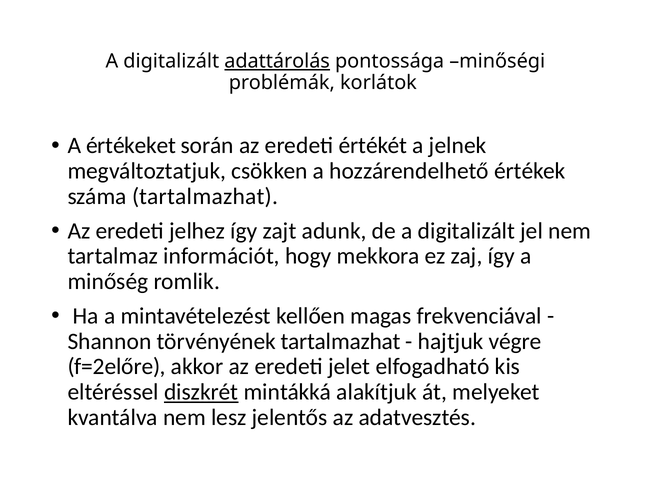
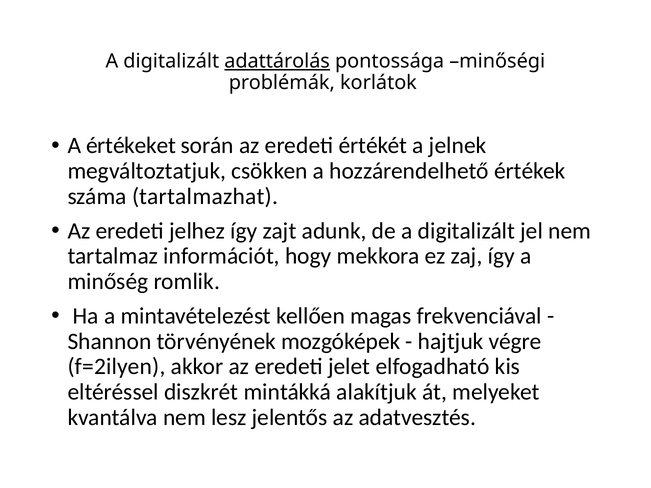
törvényének tartalmazhat: tartalmazhat -> mozgóképek (341, 341)
f=2előre: f=2előre -> f=2ilyen (116, 367)
diszkrét underline: present -> none (201, 392)
